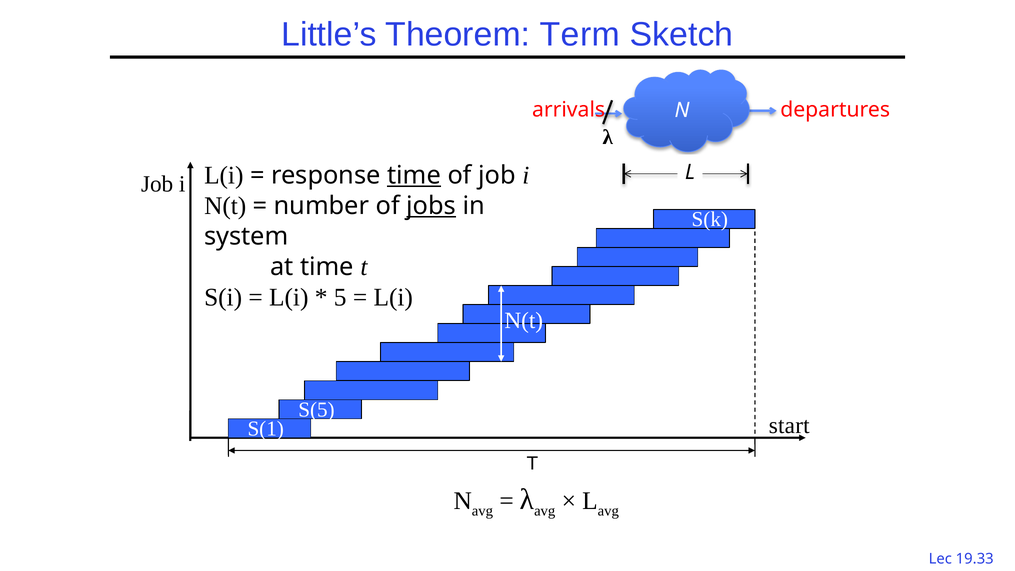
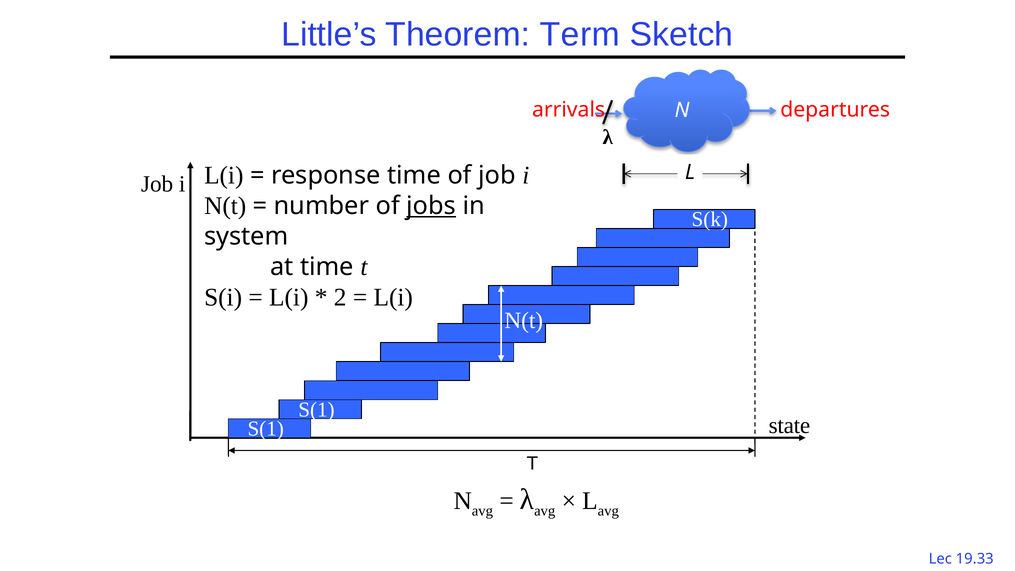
time underline: present -> none (414, 176)
5: 5 -> 2 (340, 297)
S(5: S(5 -> S(1 (316, 410)
start: start -> state (789, 425)
